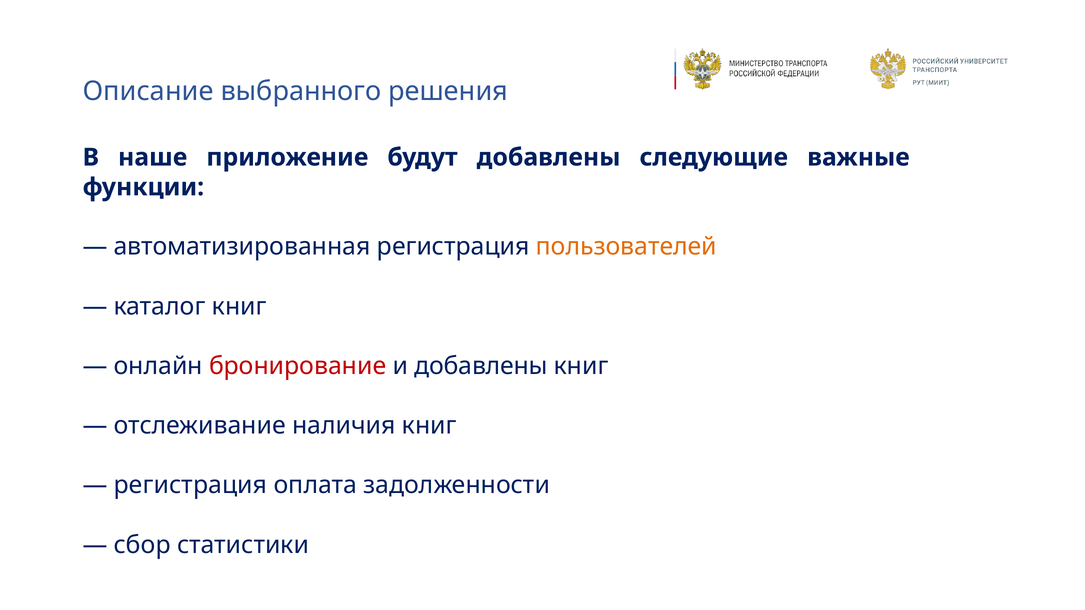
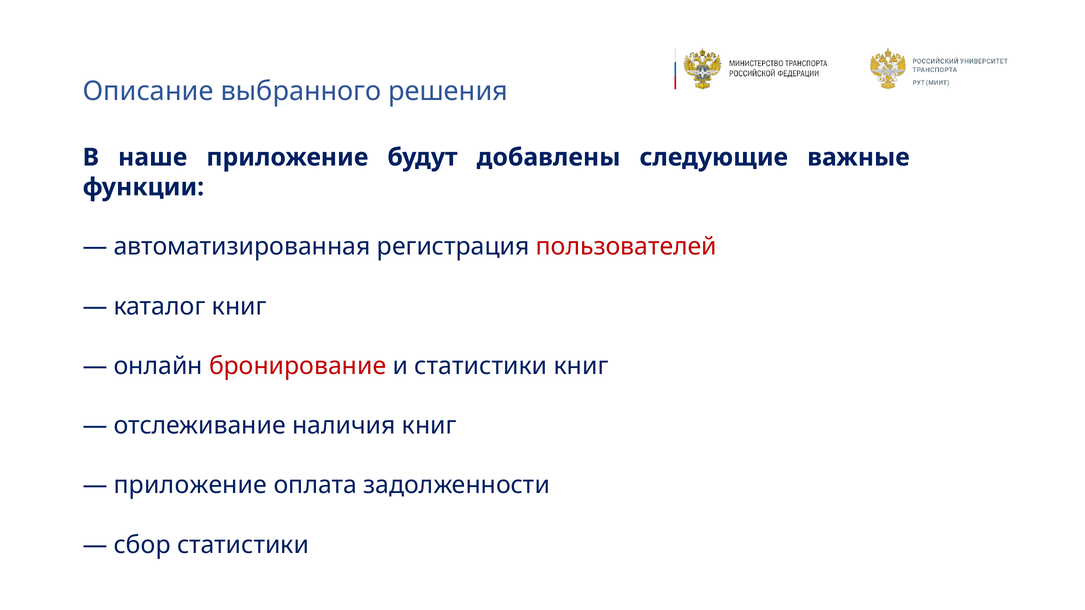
пользователей colour: orange -> red (626, 247)
и добавлены: добавлены -> статистики (481, 366)
регистрация: регистрация -> приложение (190, 486)
